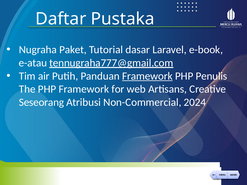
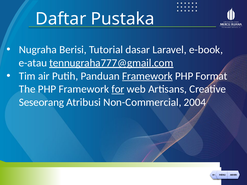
Paket: Paket -> Berisi (73, 50)
Penulis: Penulis -> Format (211, 76)
for underline: none -> present (118, 89)
2024: 2024 -> 2004 (195, 102)
